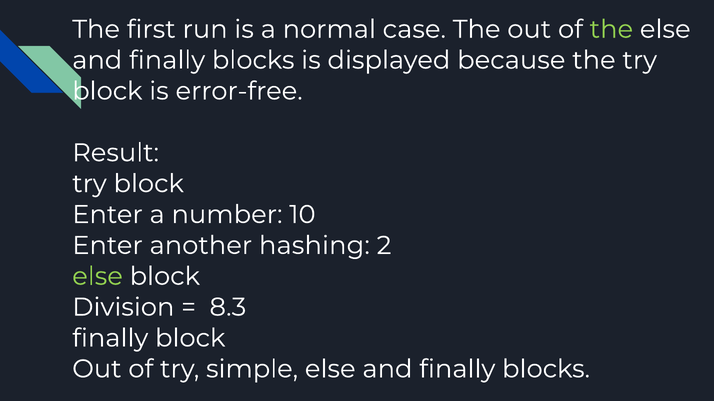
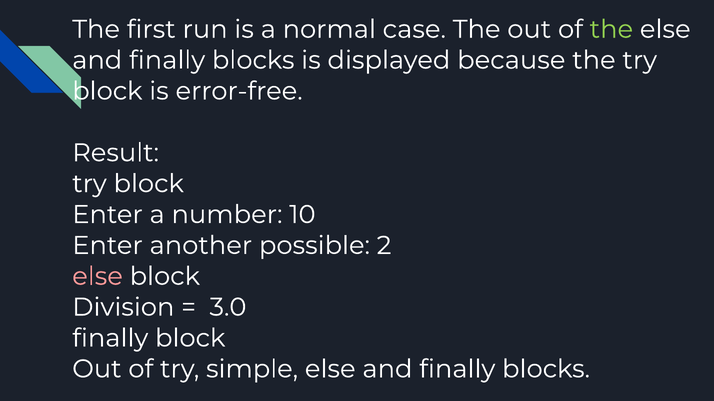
hashing: hashing -> possible (314, 246)
else colour: light green -> pink (98, 277)
8.3: 8.3 -> 3.0 (228, 308)
